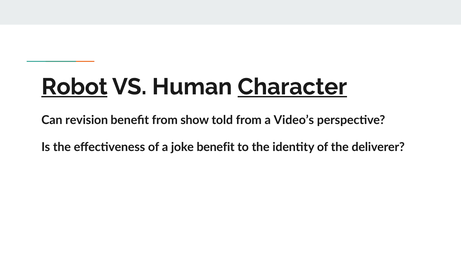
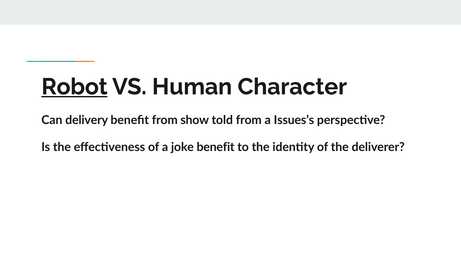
Character underline: present -> none (292, 87)
revision: revision -> delivery (87, 120)
Video’s: Video’s -> Issues’s (294, 120)
